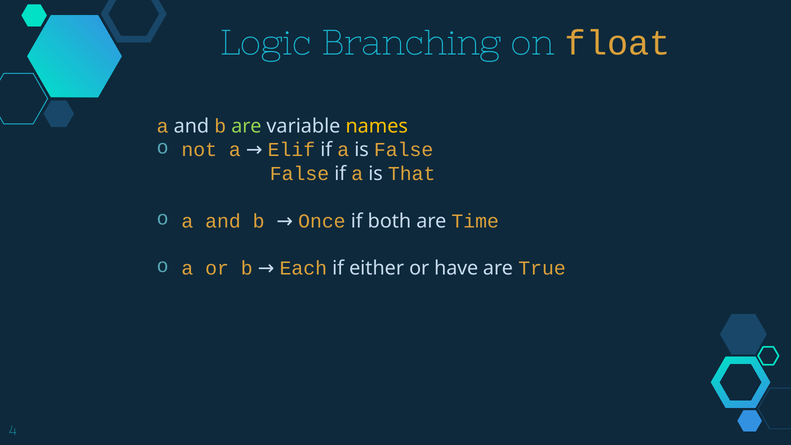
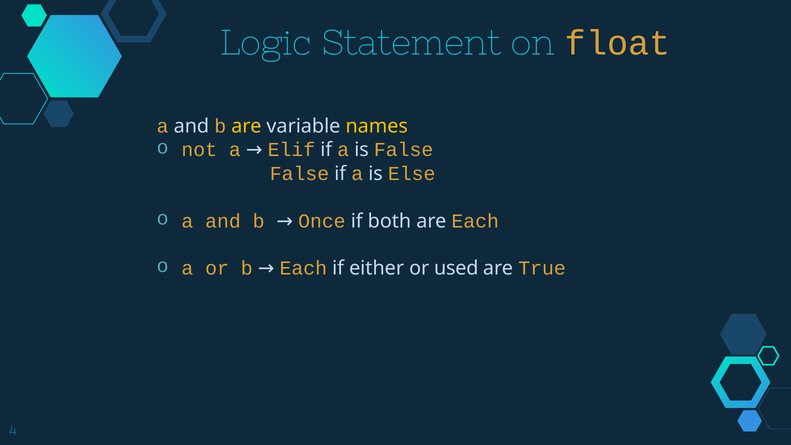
Branching: Branching -> Statement (411, 43)
are colour: light green -> yellow (246, 126)
That: That -> Else (412, 174)
are Time: Time -> Each (475, 221)
have: have -> used (456, 268)
